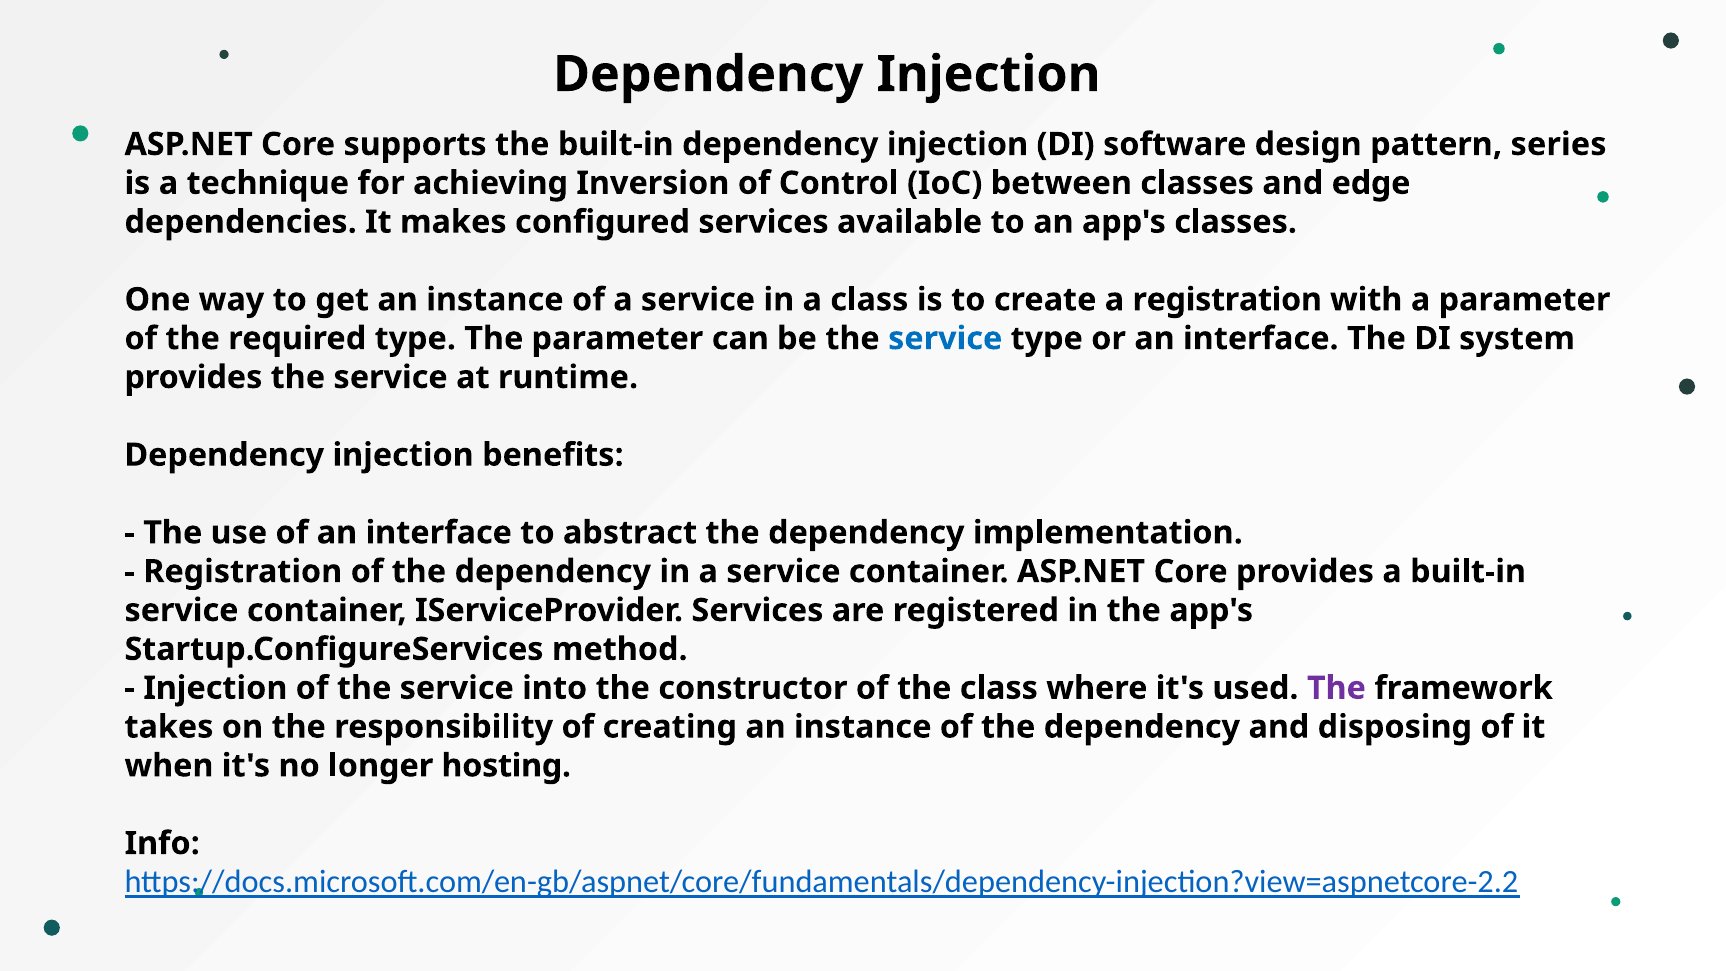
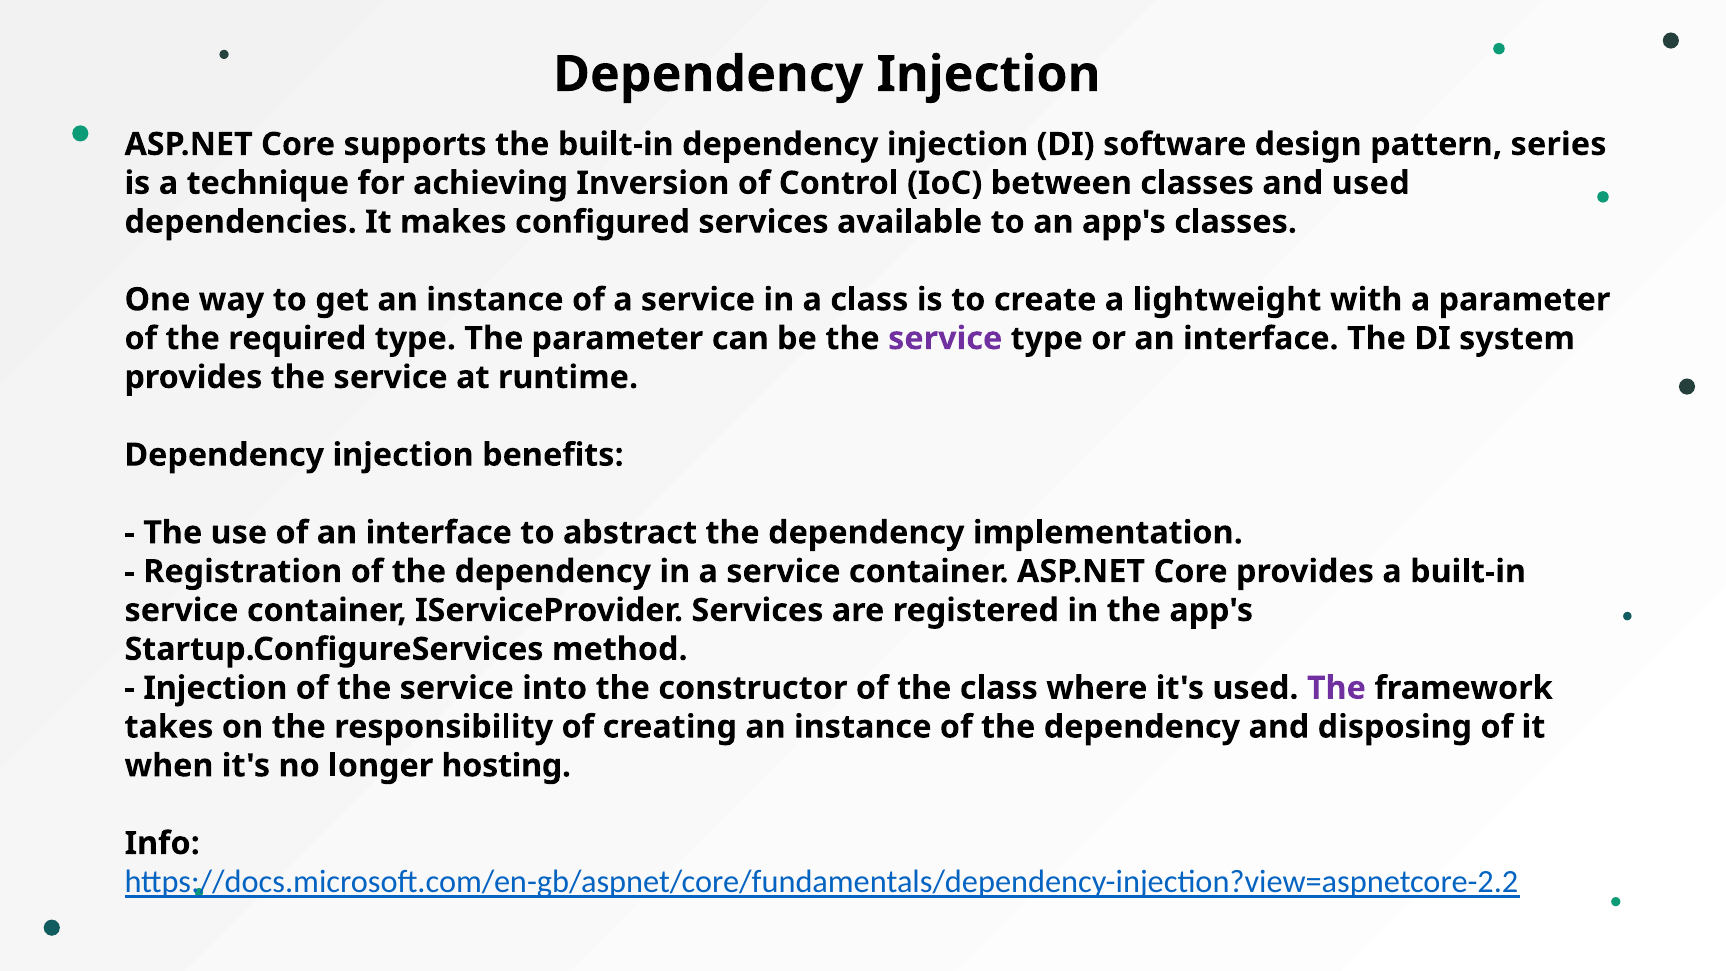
and edge: edge -> used (1371, 183)
a registration: registration -> lightweight (1227, 300)
service colour: blue -> purple (945, 338)
